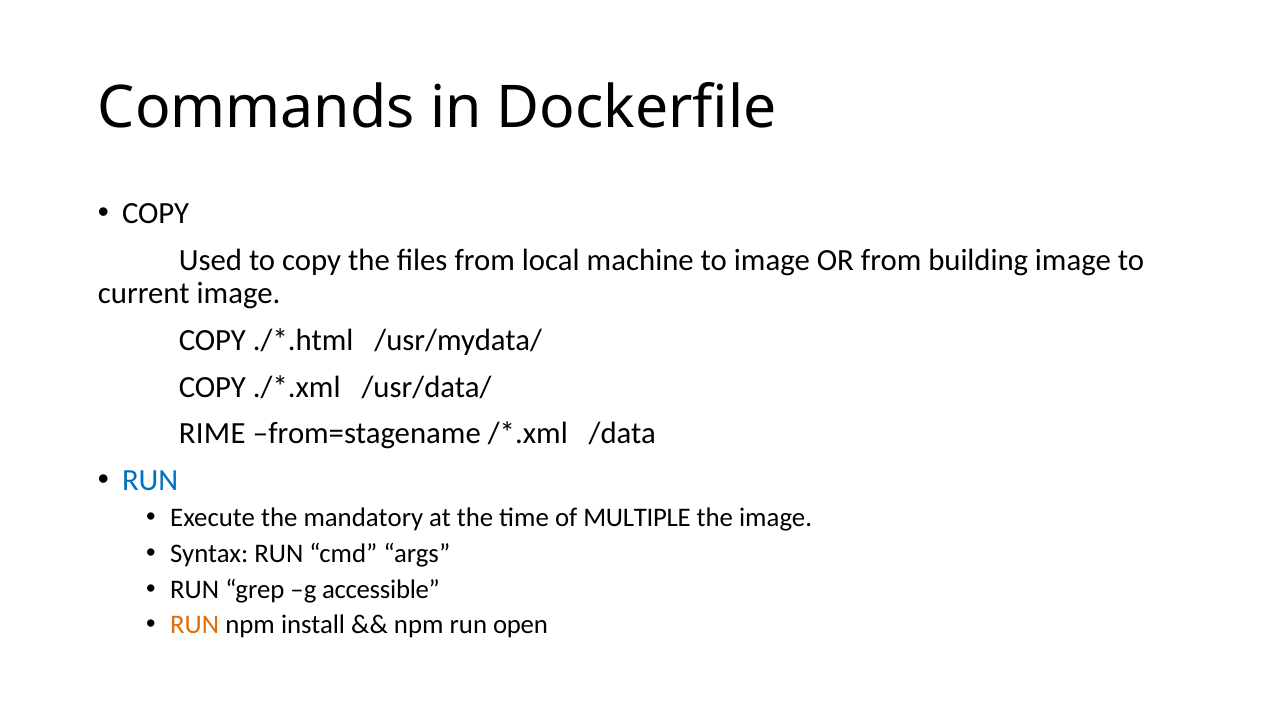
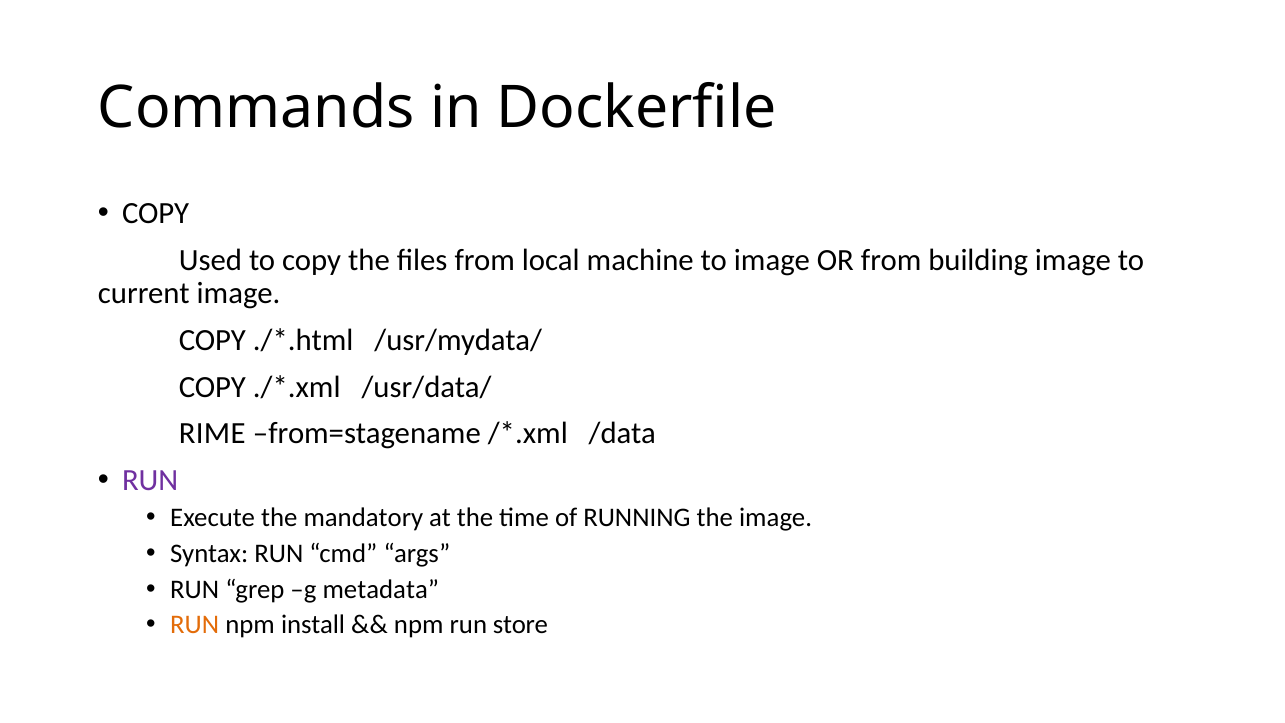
RUN colour: blue -> purple (150, 480)
MULTIPLE: MULTIPLE -> RUNNING (637, 518)
accessible: accessible -> metadata (381, 589)
open: open -> store (520, 625)
